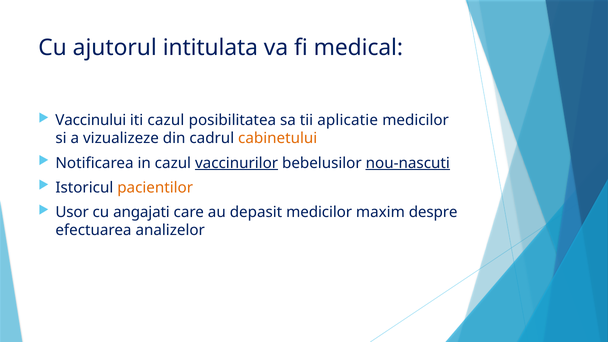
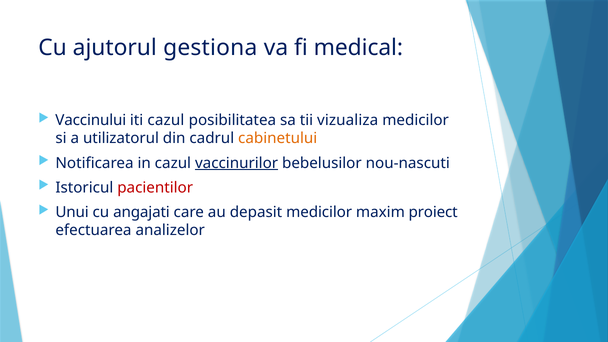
intitulata: intitulata -> gestiona (210, 48)
aplicatie: aplicatie -> vizualiza (348, 120)
vizualizeze: vizualizeze -> utilizatorul (121, 138)
nou-nascuti underline: present -> none (408, 163)
pacientilor colour: orange -> red (155, 188)
Usor: Usor -> Unui (72, 212)
despre: despre -> proiect (433, 212)
